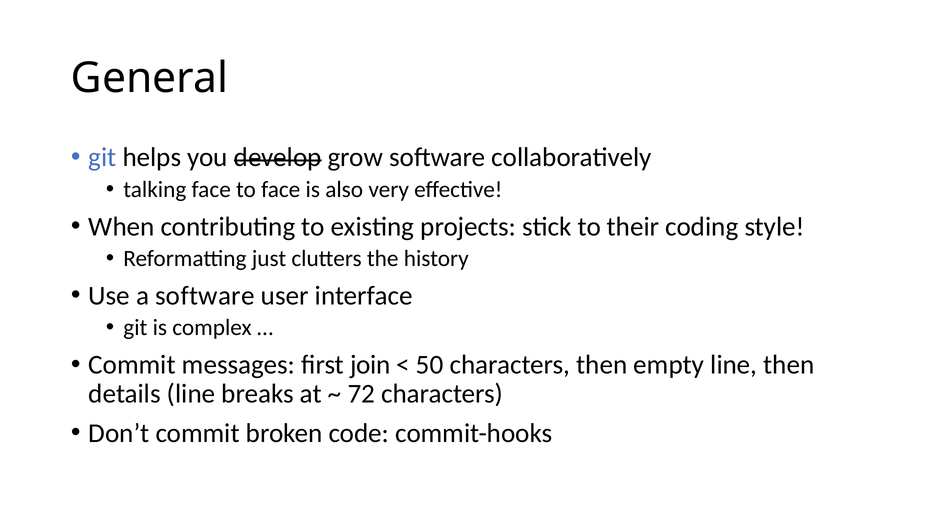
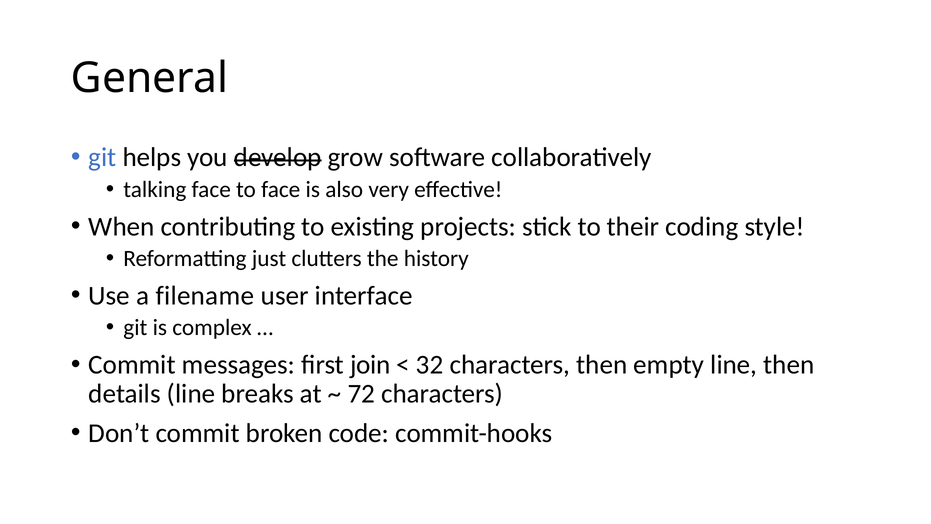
a software: software -> filename (205, 295)
50: 50 -> 32 (430, 364)
